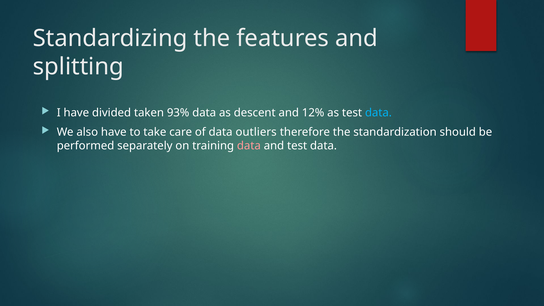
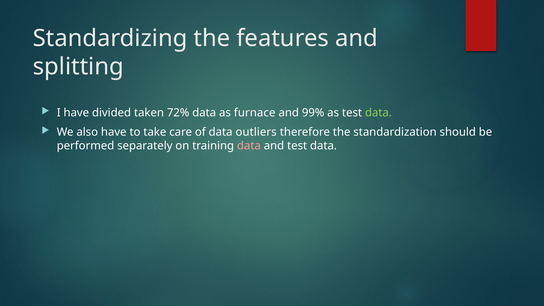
93%: 93% -> 72% (178, 113)
descent: descent -> furnace (255, 113)
12%: 12% -> 99% (313, 113)
data colour: light blue -> light green (378, 113)
